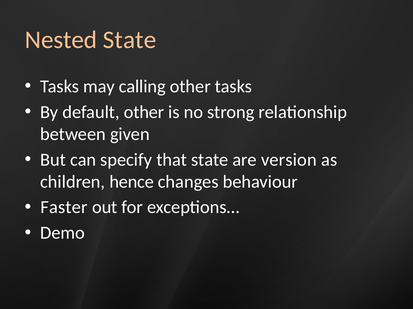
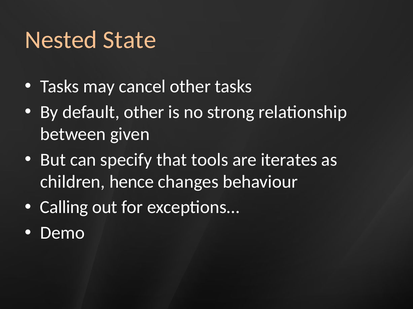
calling: calling -> cancel (142, 87)
that state: state -> tools (210, 160)
version: version -> iterates (289, 160)
Faster: Faster -> Calling (64, 208)
